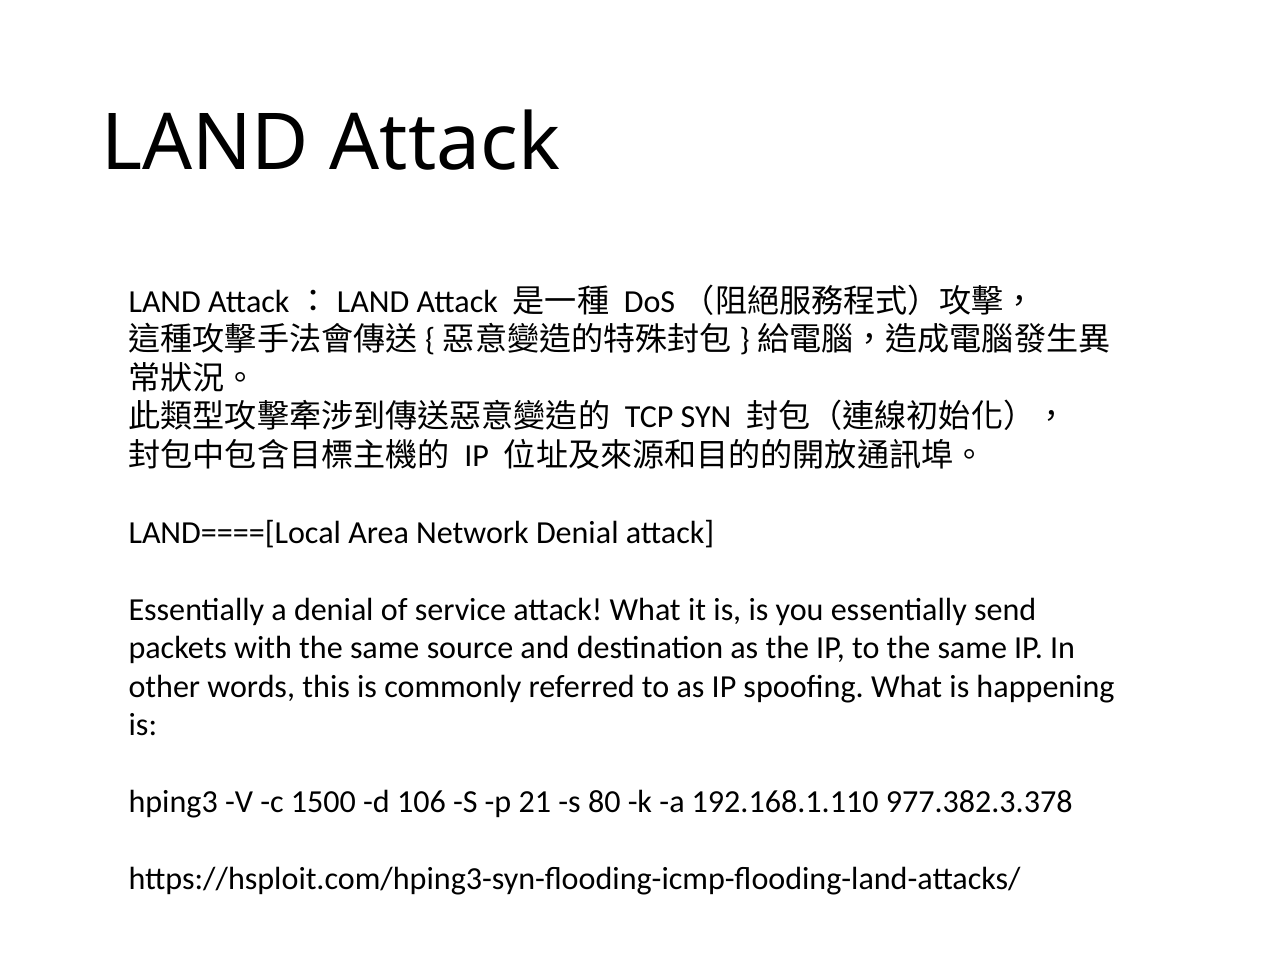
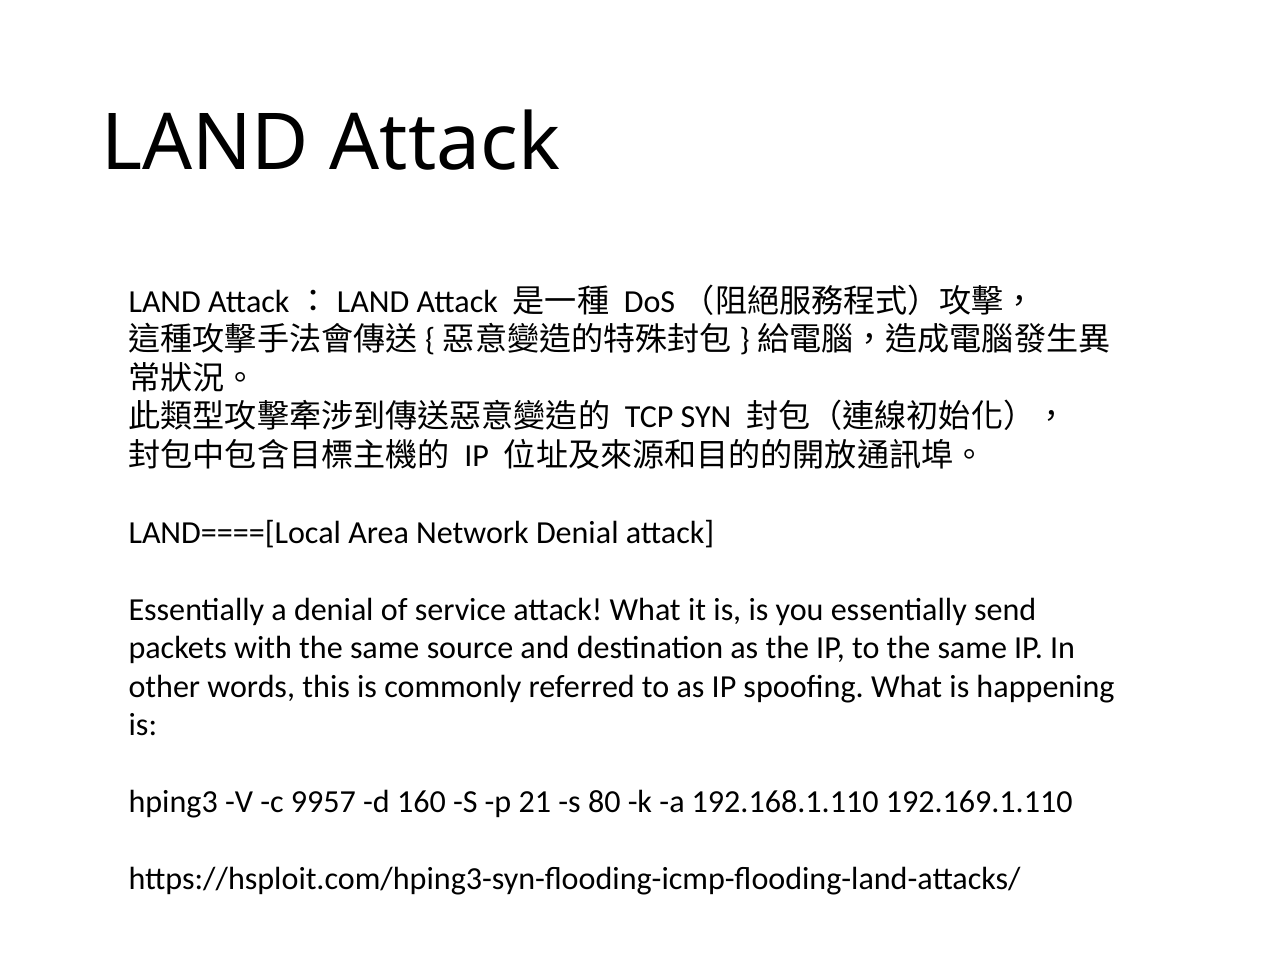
1500: 1500 -> 9957 (323, 802)
106: 106 -> 160 (421, 802)
977.382.3.378: 977.382.3.378 -> 192.169.1.110 (979, 802)
